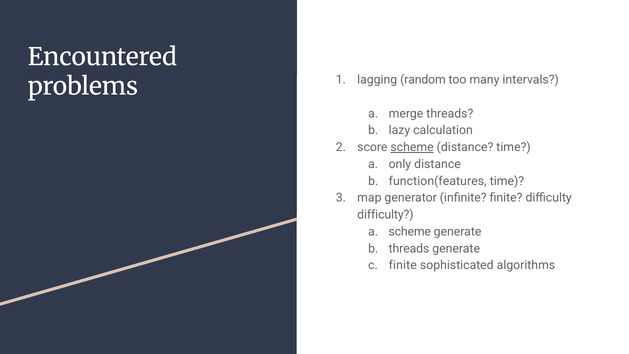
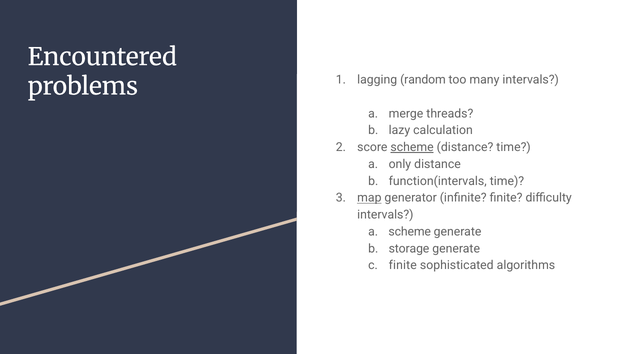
function(features: function(features -> function(intervals (438, 181)
map underline: none -> present (369, 198)
difficulty: difficulty -> intervals (385, 215)
threads: threads -> storage (409, 248)
